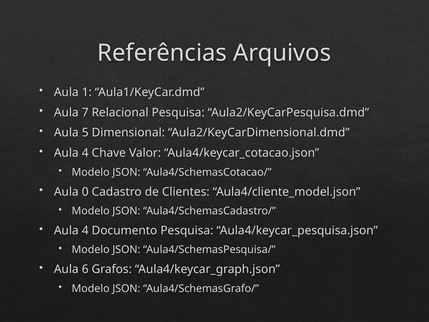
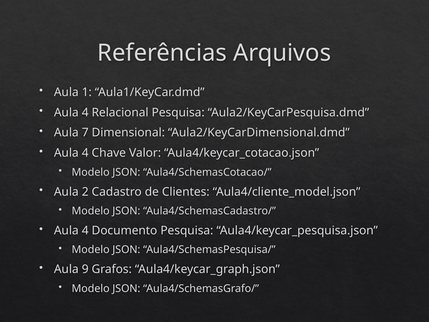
7: 7 -> 4 (85, 112)
5: 5 -> 7 (85, 133)
0: 0 -> 2 (85, 192)
6: 6 -> 9 (85, 269)
